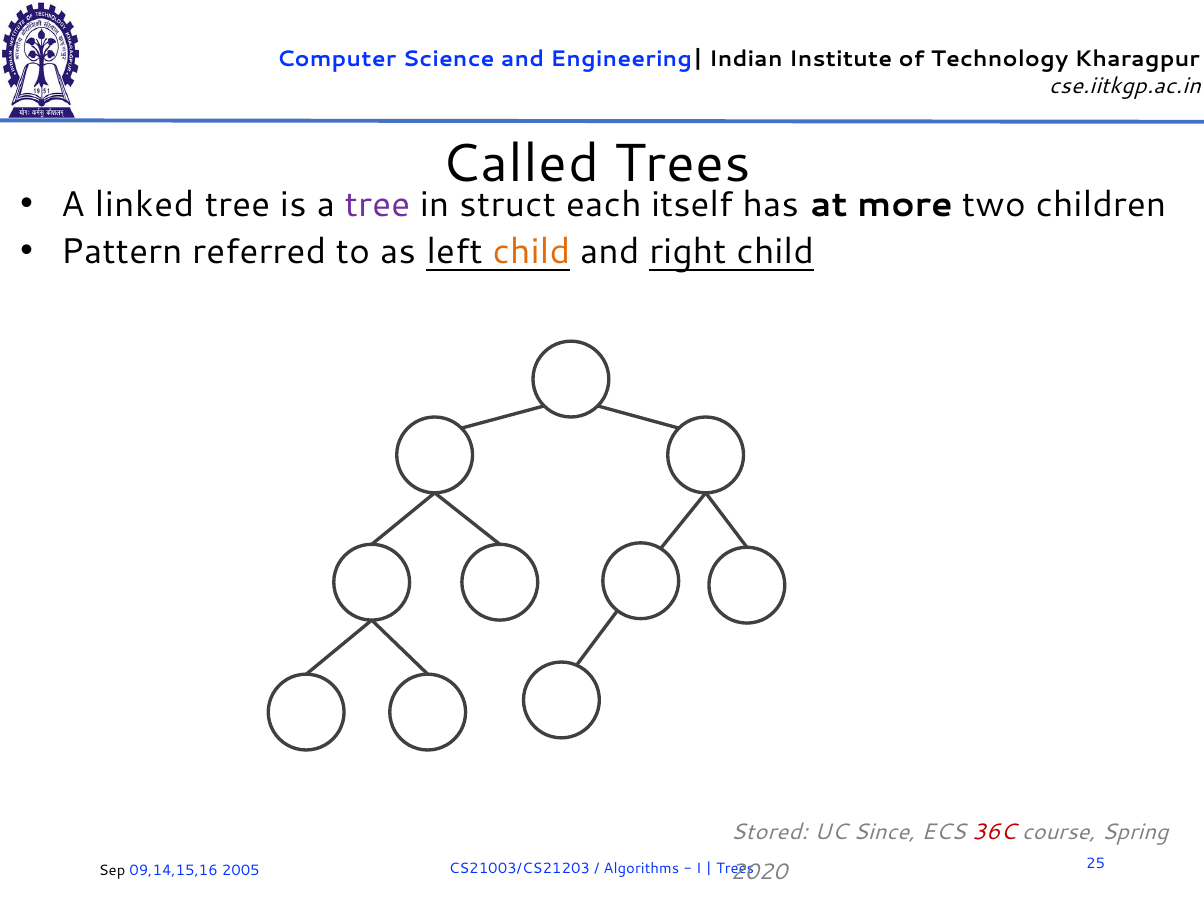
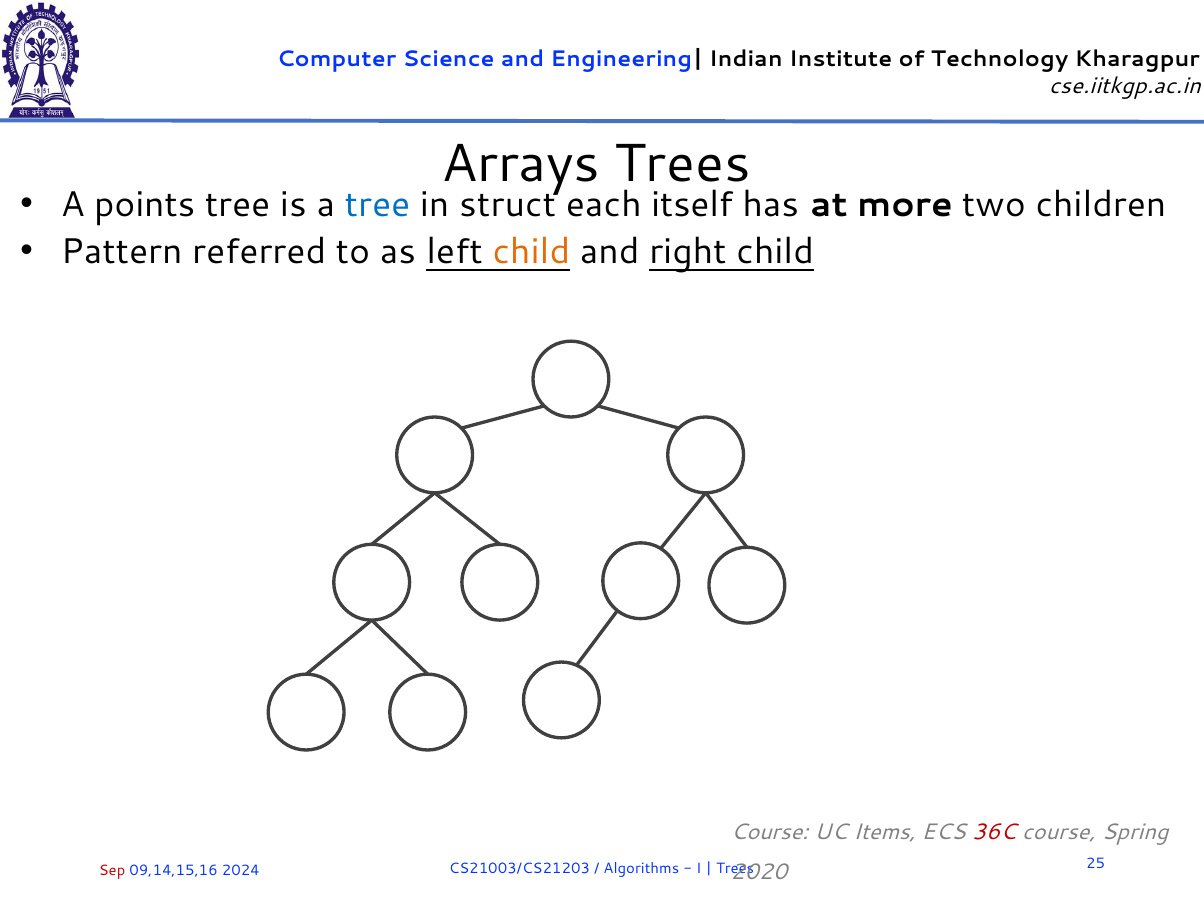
Called: Called -> Arrays (521, 164)
linked: linked -> points (145, 205)
tree colour: purple -> blue (378, 205)
Stored: Stored -> Course (770, 832)
Since: Since -> Items (884, 832)
Sep colour: black -> red (112, 871)
2005: 2005 -> 2024 (241, 871)
